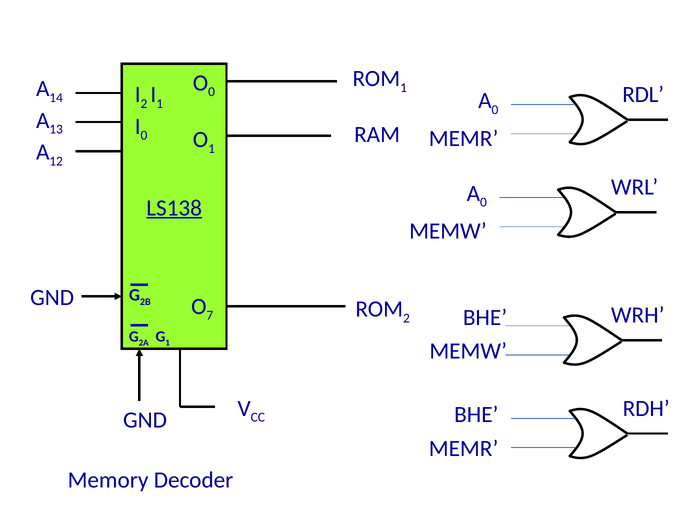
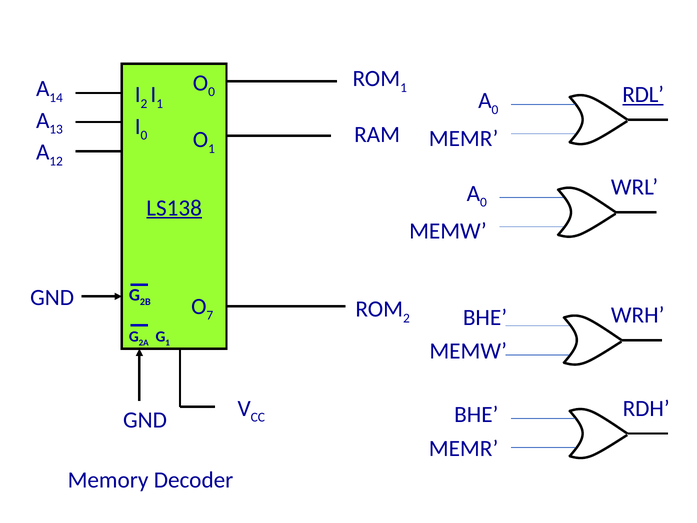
RDL underline: none -> present (643, 95)
